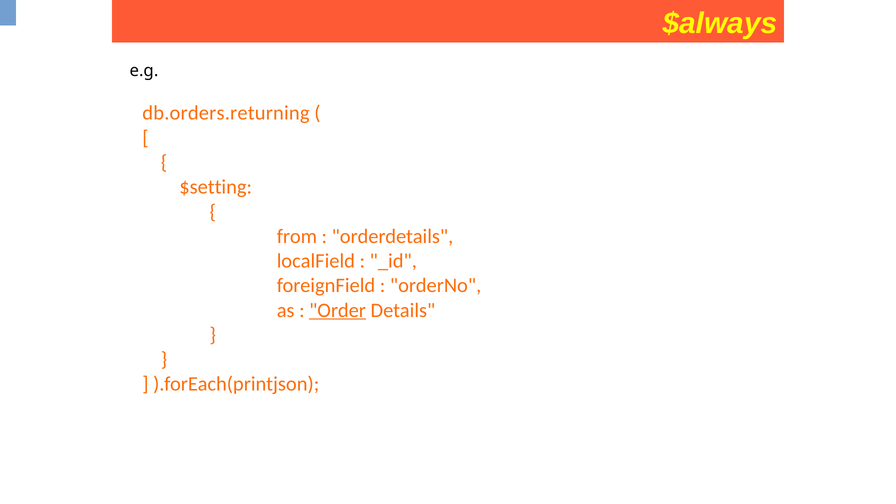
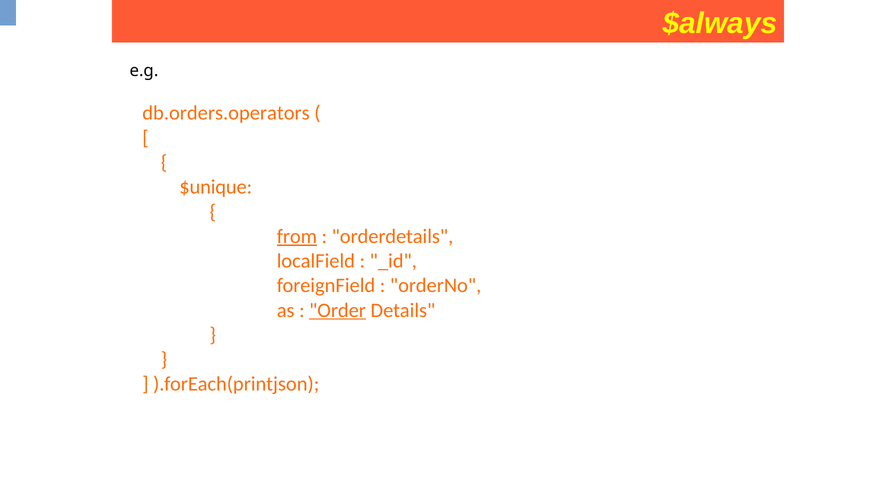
db.orders.returning: db.orders.returning -> db.orders.operators (226, 113)
$setting: $setting -> $unique (216, 187)
from underline: none -> present (297, 236)
